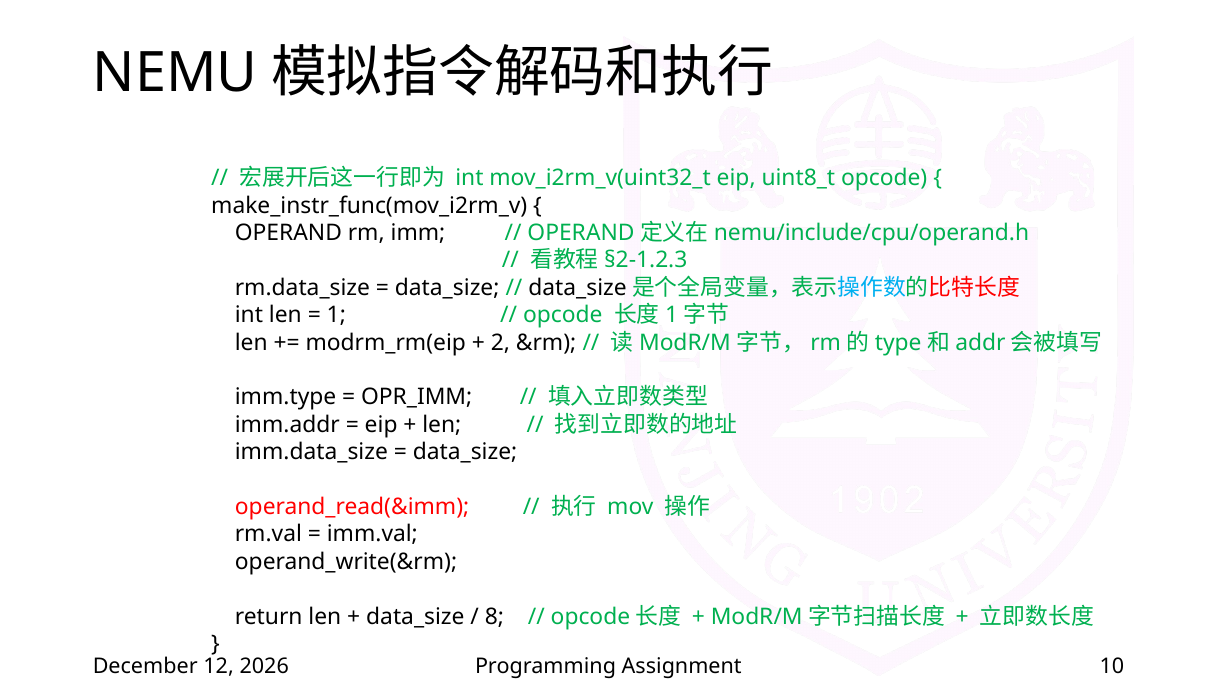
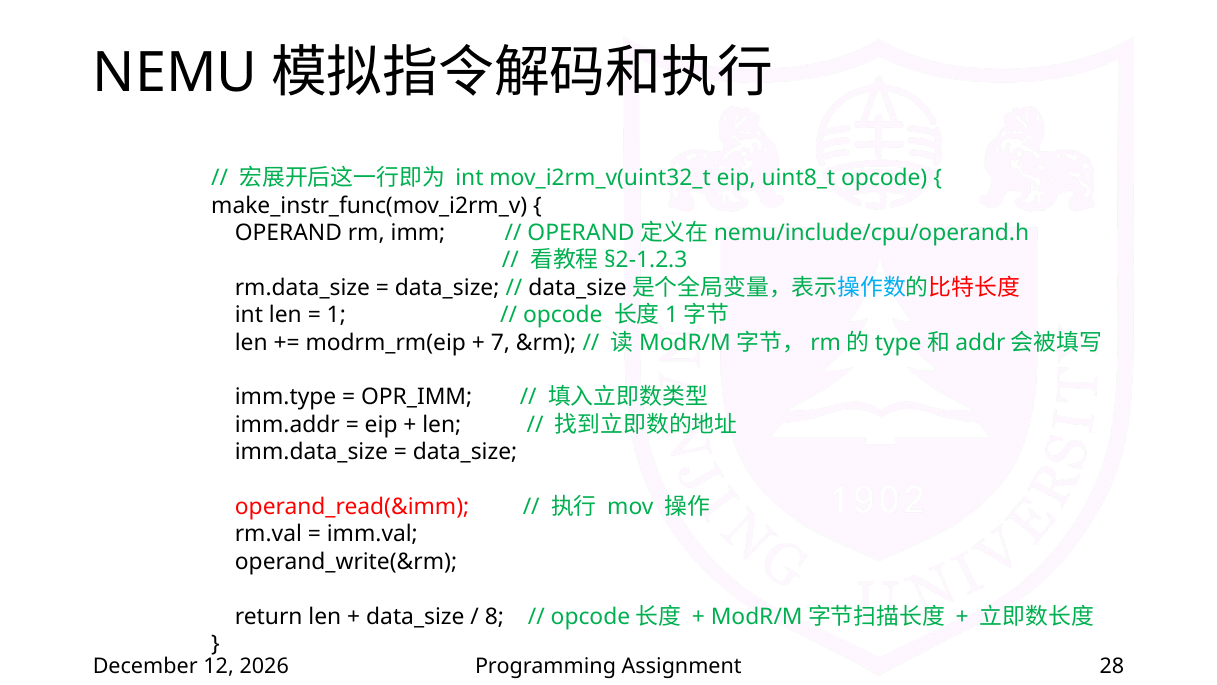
2: 2 -> 7 (500, 342)
10: 10 -> 28 (1112, 666)
